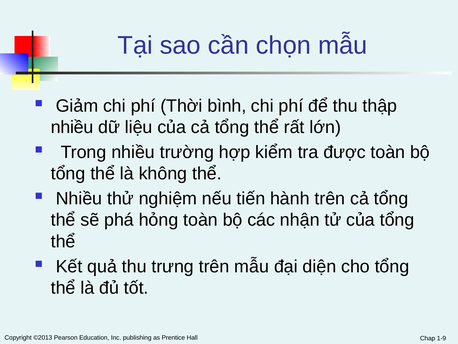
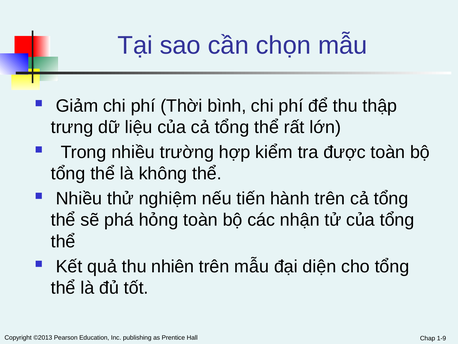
nhiều: nhiều -> trưng (72, 127)
trưng: trưng -> nhiên (173, 266)
